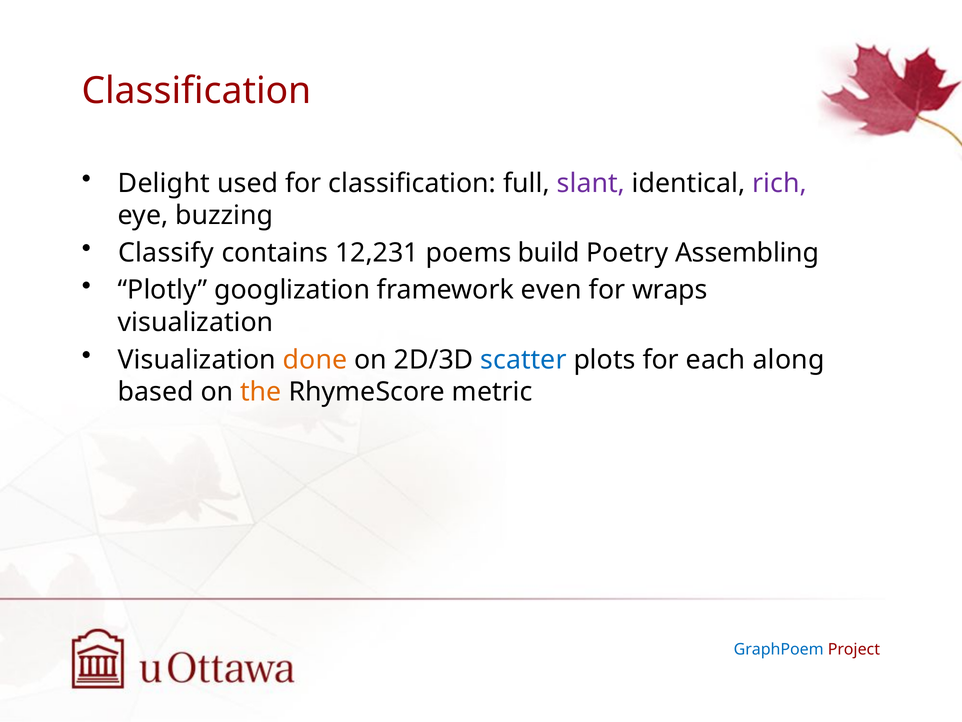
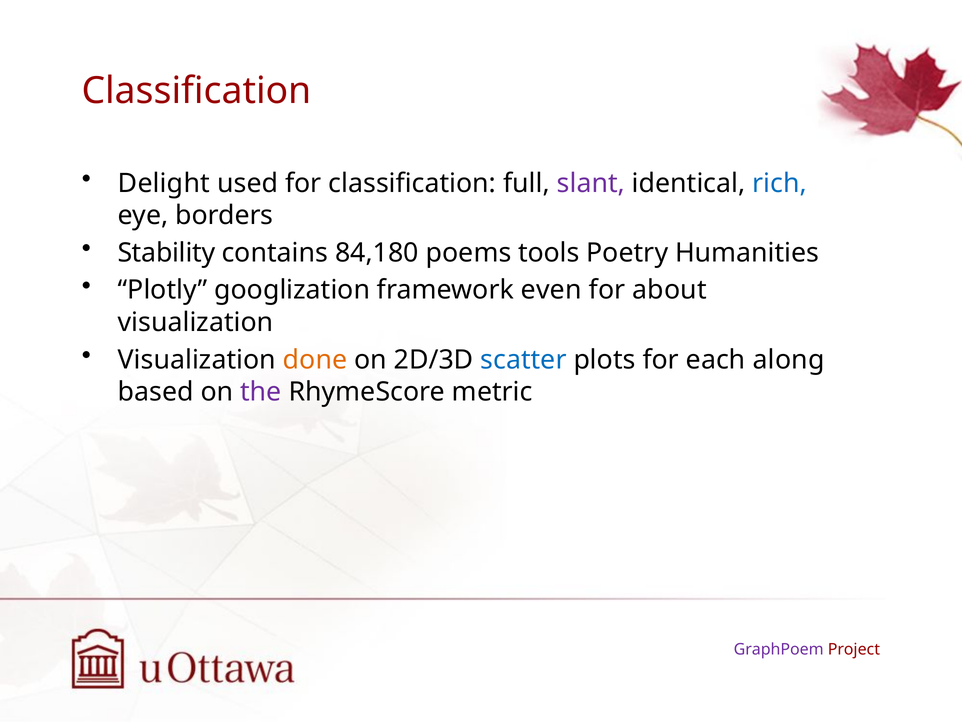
rich colour: purple -> blue (780, 183)
buzzing: buzzing -> borders (224, 215)
Classify: Classify -> Stability (166, 253)
12,231: 12,231 -> 84,180 (377, 253)
build: build -> tools (549, 253)
Assembling: Assembling -> Humanities (747, 253)
wraps: wraps -> about (670, 290)
the colour: orange -> purple (261, 392)
GraphPoem colour: blue -> purple (779, 649)
